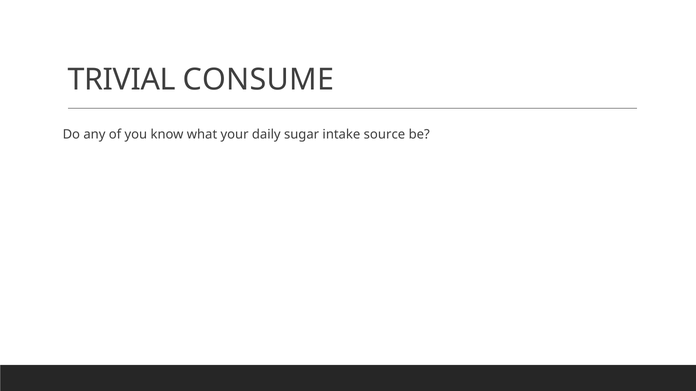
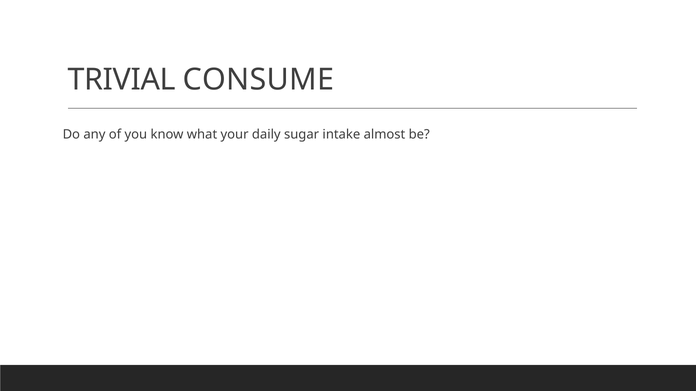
source: source -> almost (384, 135)
